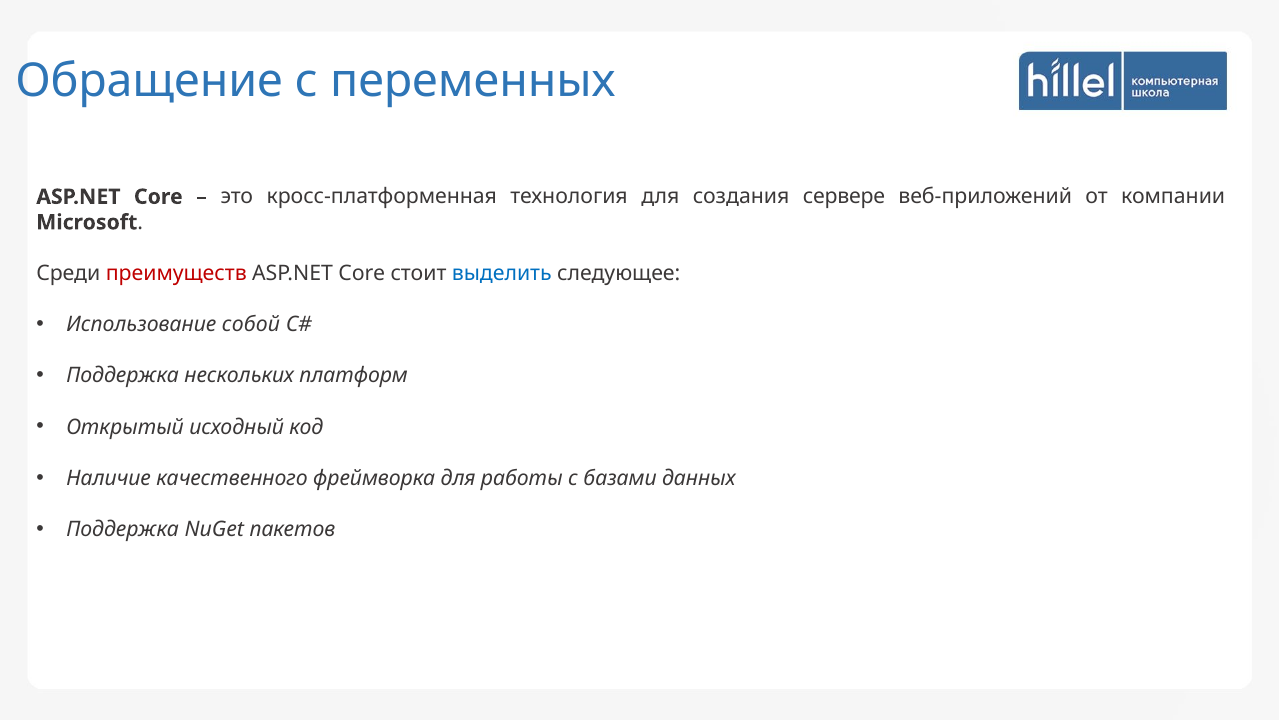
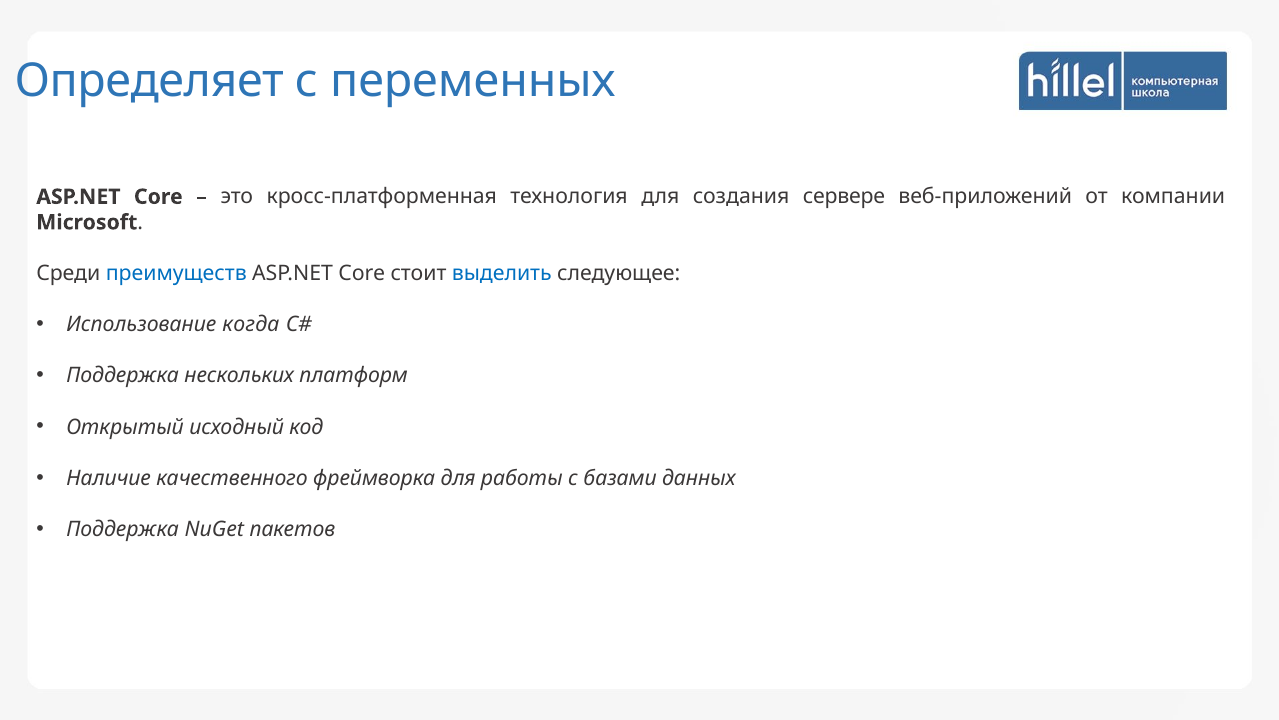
Обращение: Обращение -> Определяет (149, 81)
преимуществ colour: red -> blue (176, 273)
собой: собой -> когда (251, 324)
